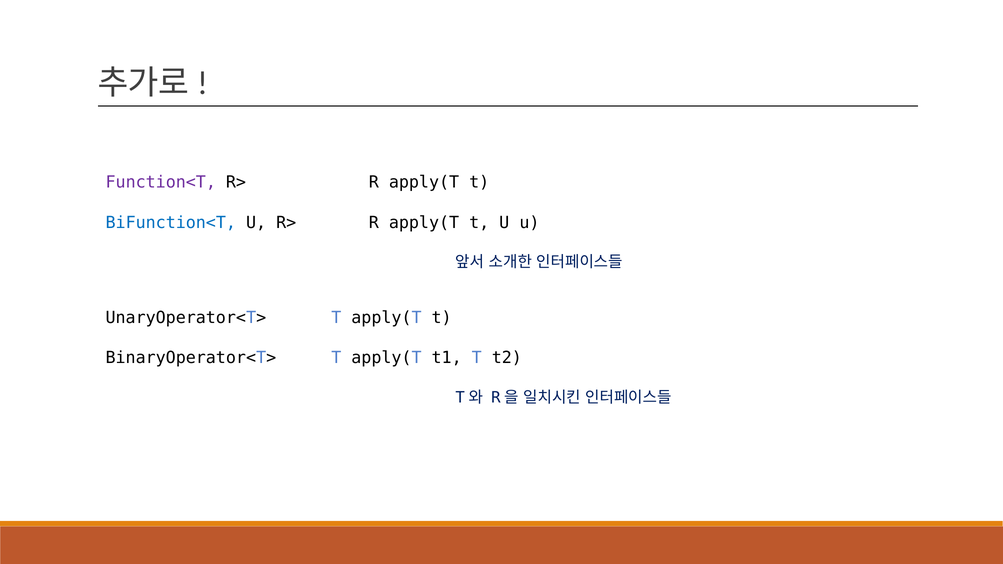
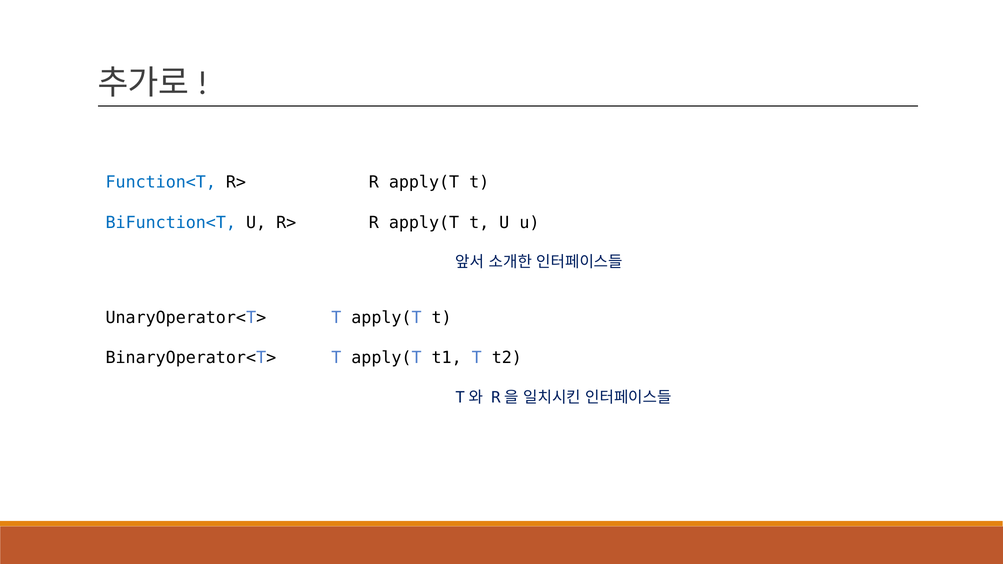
Function<T colour: purple -> blue (161, 182)
